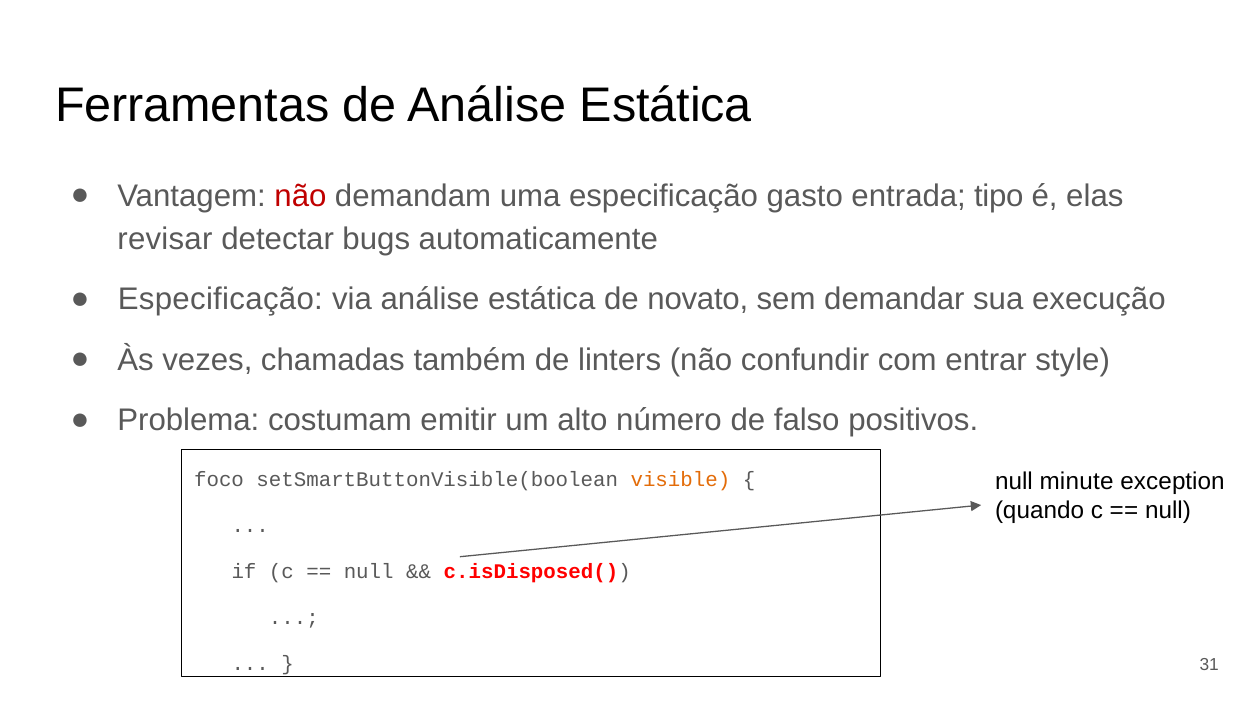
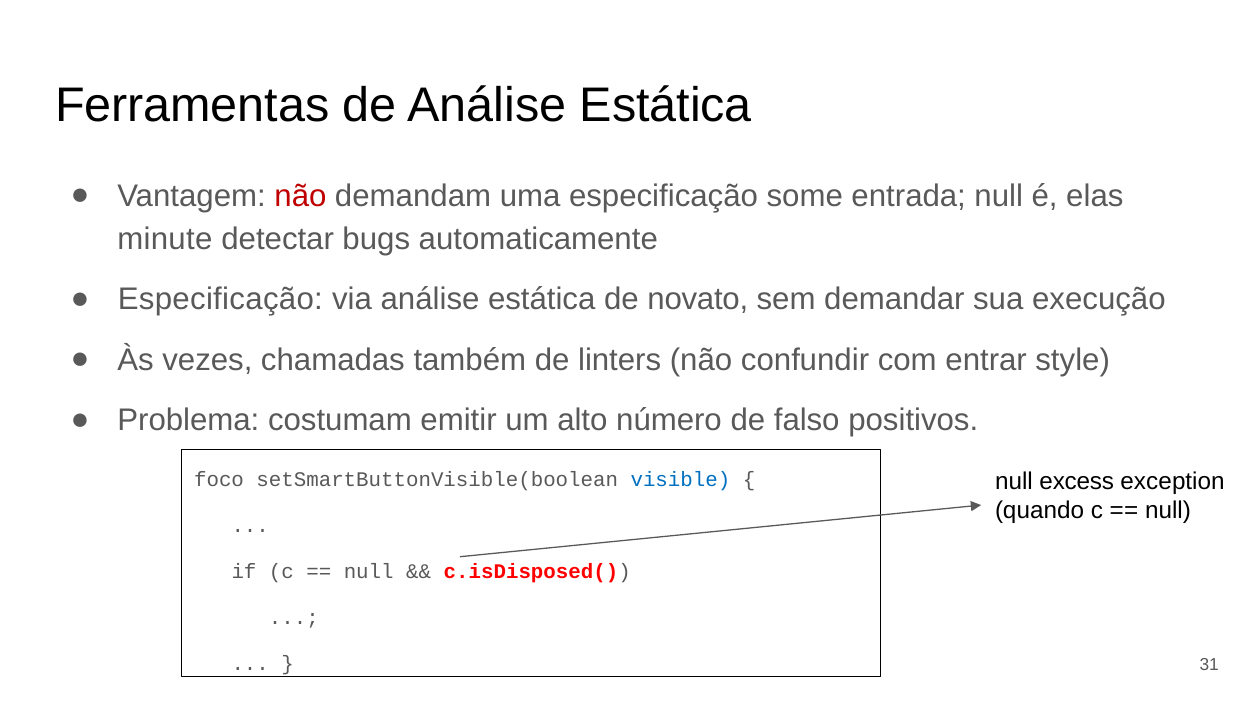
gasto: gasto -> some (805, 196)
entrada tipo: tipo -> null (999, 196)
revisar: revisar -> minute (165, 239)
minute: minute -> excess (1077, 482)
visible colour: orange -> blue (680, 479)
